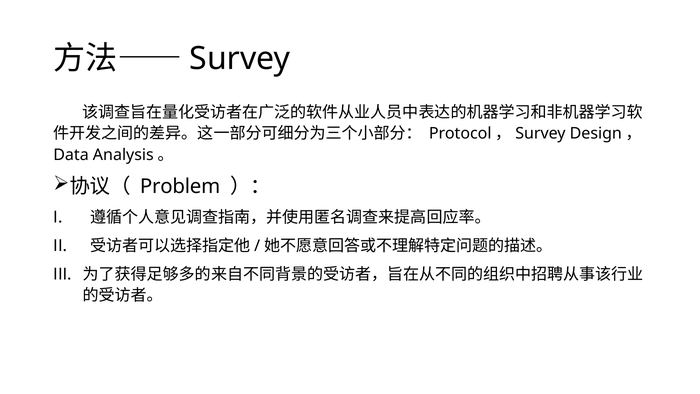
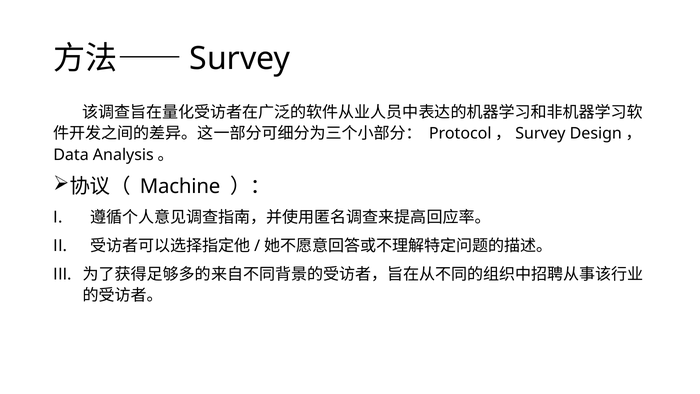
Problem: Problem -> Machine (180, 186)
